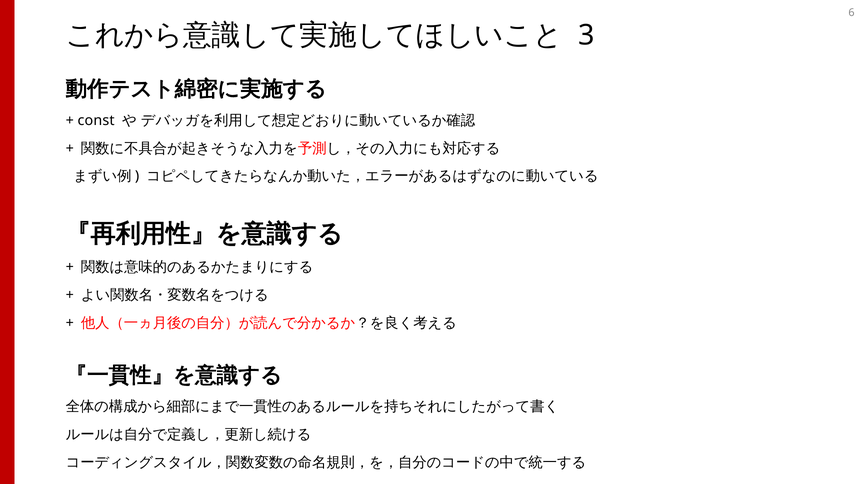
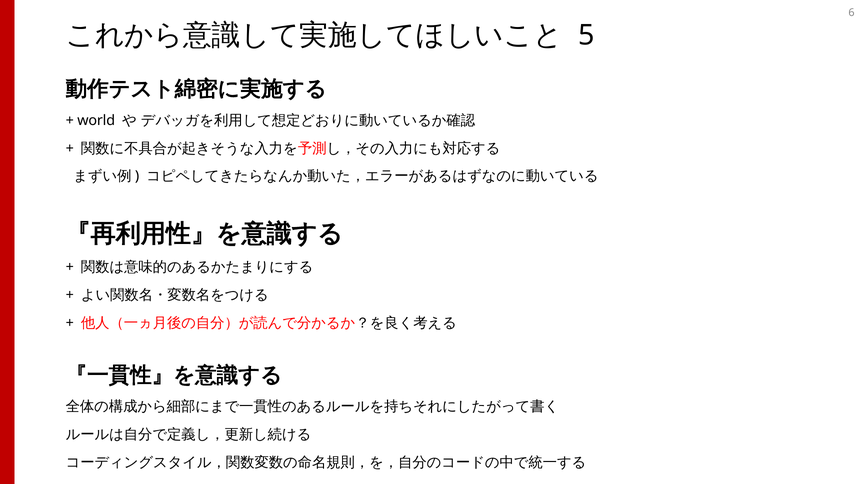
3: 3 -> 5 (587, 35)
const: const -> world (96, 121)
